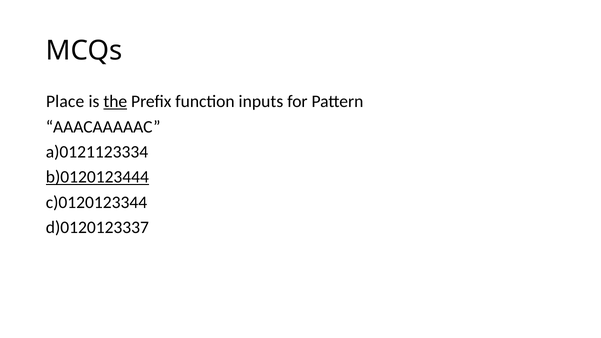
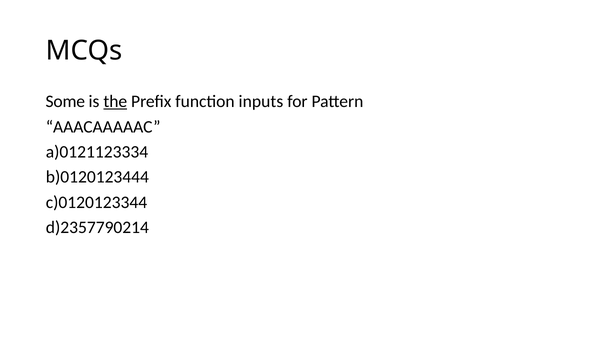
Place: Place -> Some (65, 102)
b)0120123444 underline: present -> none (97, 177)
d)0120123337: d)0120123337 -> d)2357790214 (97, 228)
